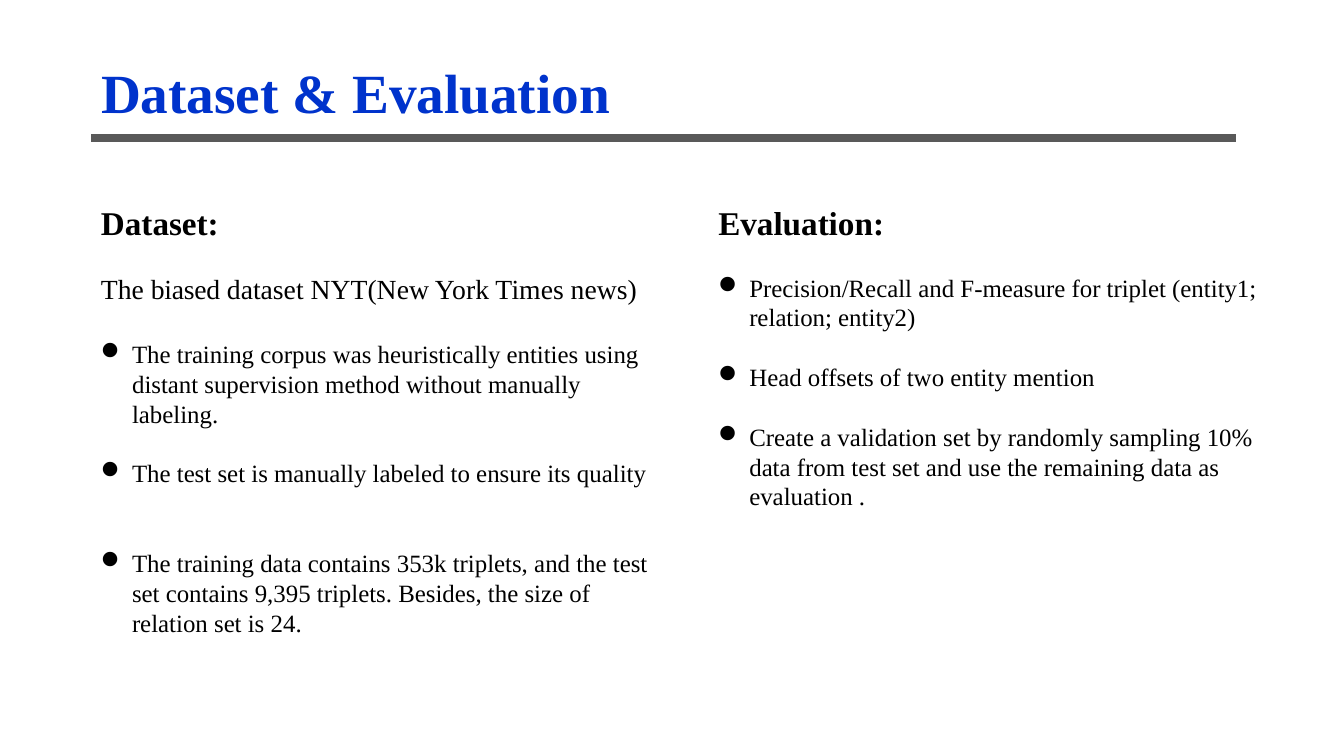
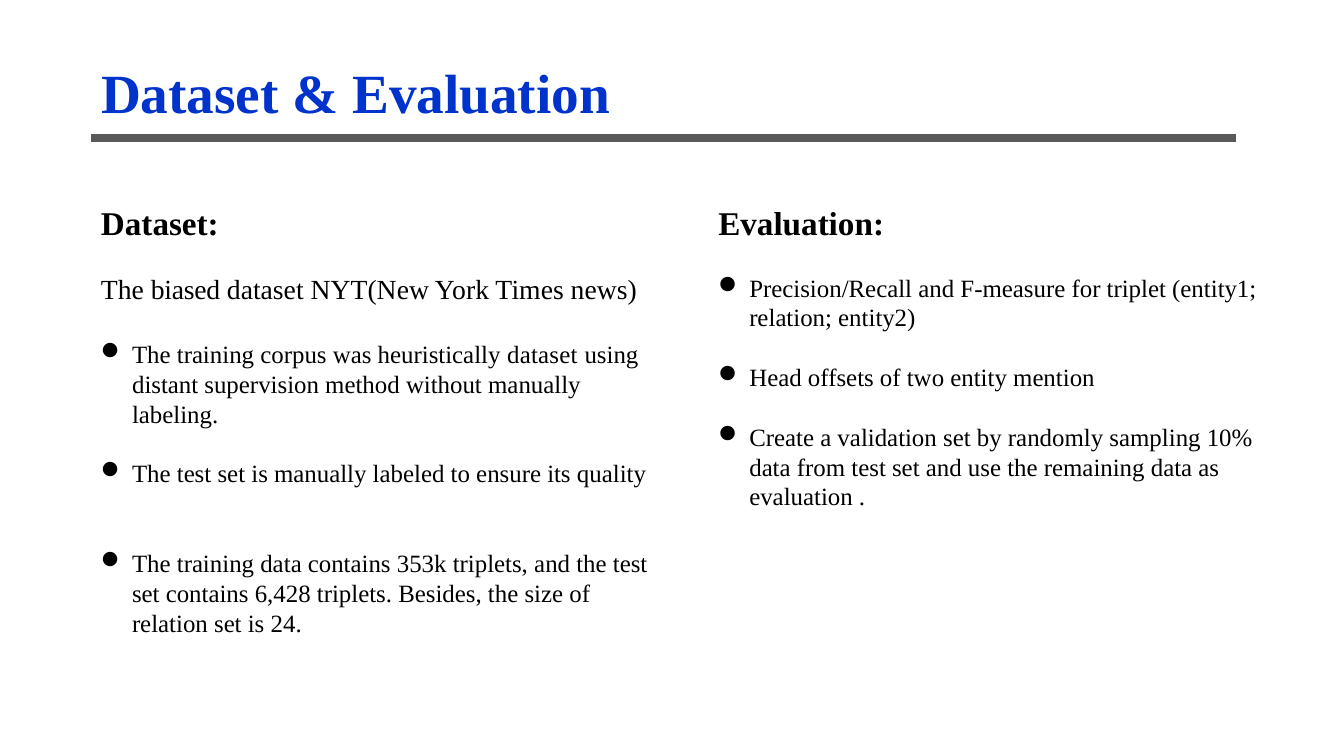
heuristically entities: entities -> dataset (542, 355)
9,395: 9,395 -> 6,428 (283, 594)
